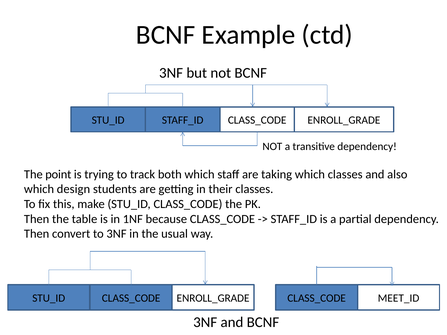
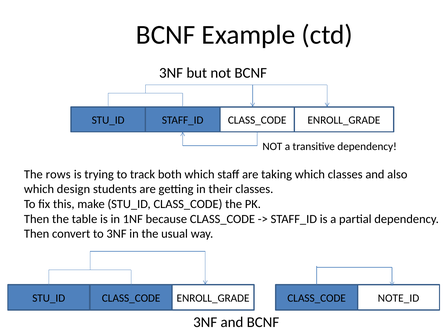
point: point -> rows (58, 174)
MEET_ID: MEET_ID -> NOTE_ID (399, 298)
